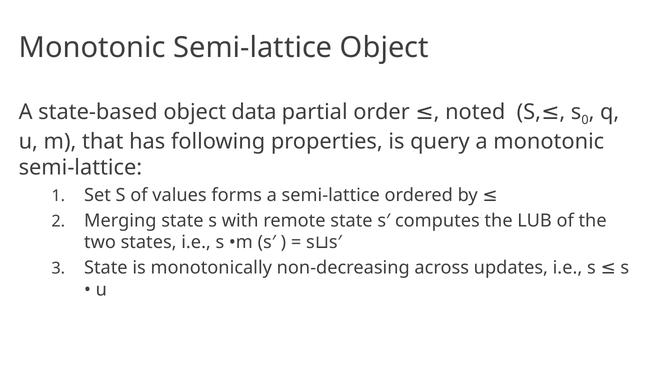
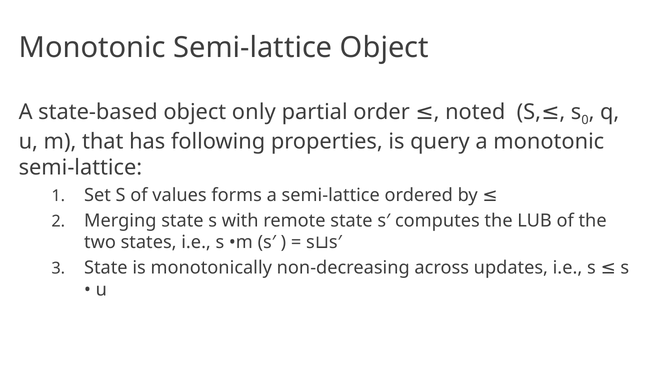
data: data -> only (254, 112)
